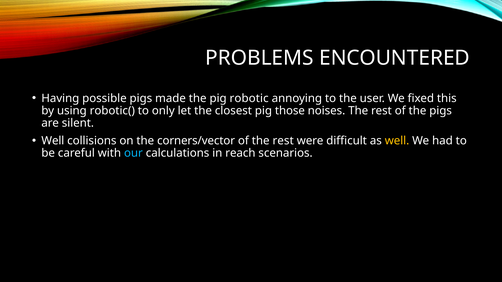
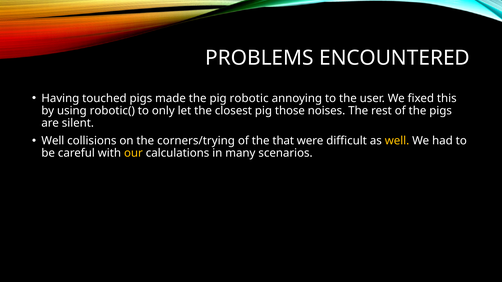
possible: possible -> touched (104, 98)
corners/vector: corners/vector -> corners/trying (196, 141)
of the rest: rest -> that (283, 141)
our colour: light blue -> yellow (133, 153)
reach: reach -> many (240, 153)
